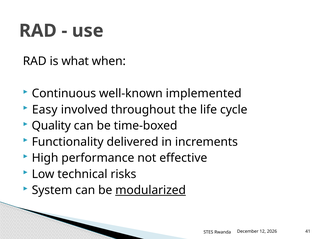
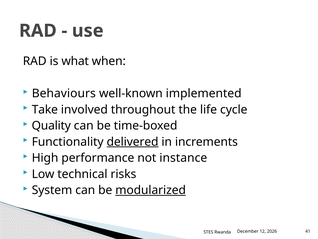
Continuous: Continuous -> Behaviours (64, 93)
Easy: Easy -> Take (45, 109)
delivered underline: none -> present (133, 142)
effective: effective -> instance (183, 158)
